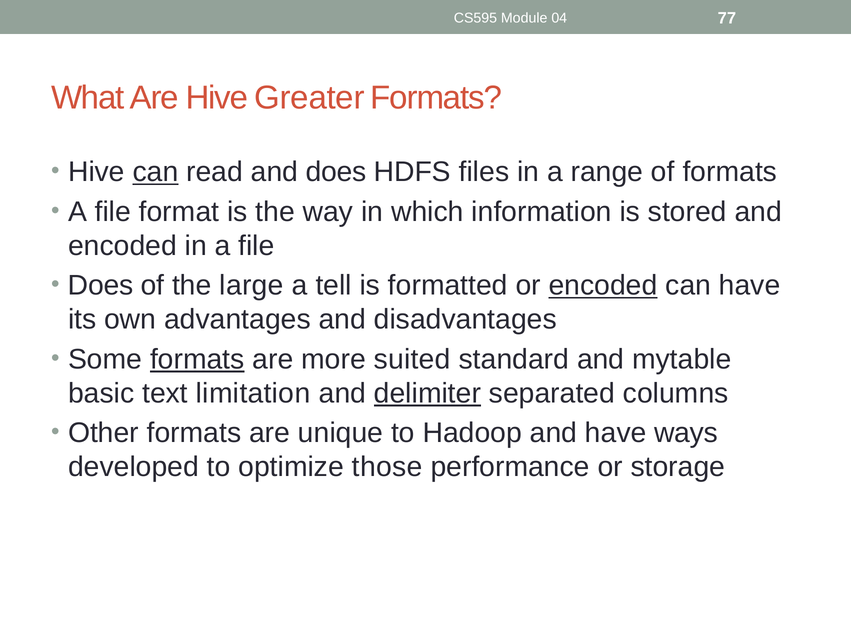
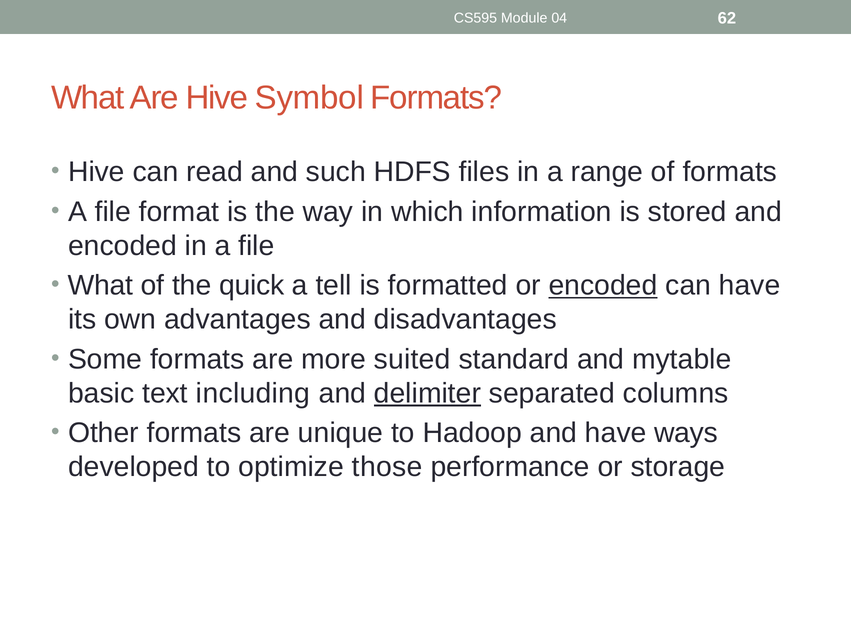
77: 77 -> 62 (727, 18)
Greater: Greater -> Symbol (309, 98)
can underline: present -> none (155, 172)
and does: does -> such (336, 172)
Does: Does -> What (101, 286)
large: large -> quick (252, 286)
formats underline: present -> none (197, 359)
limitation: limitation -> including (253, 393)
